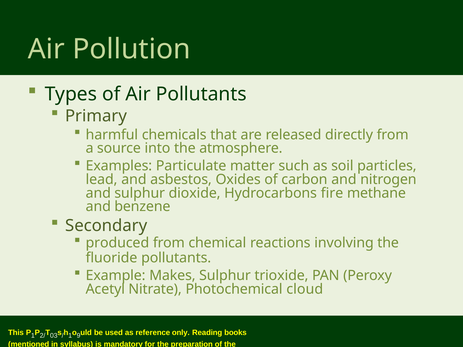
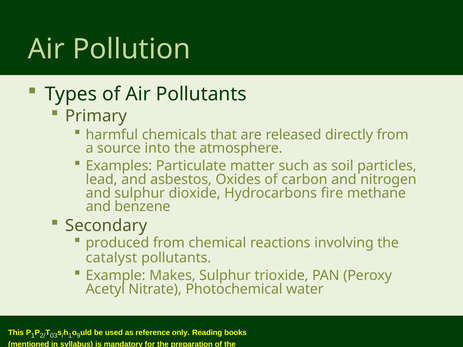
fluoride: fluoride -> catalyst (111, 258)
cloud: cloud -> water (305, 289)
